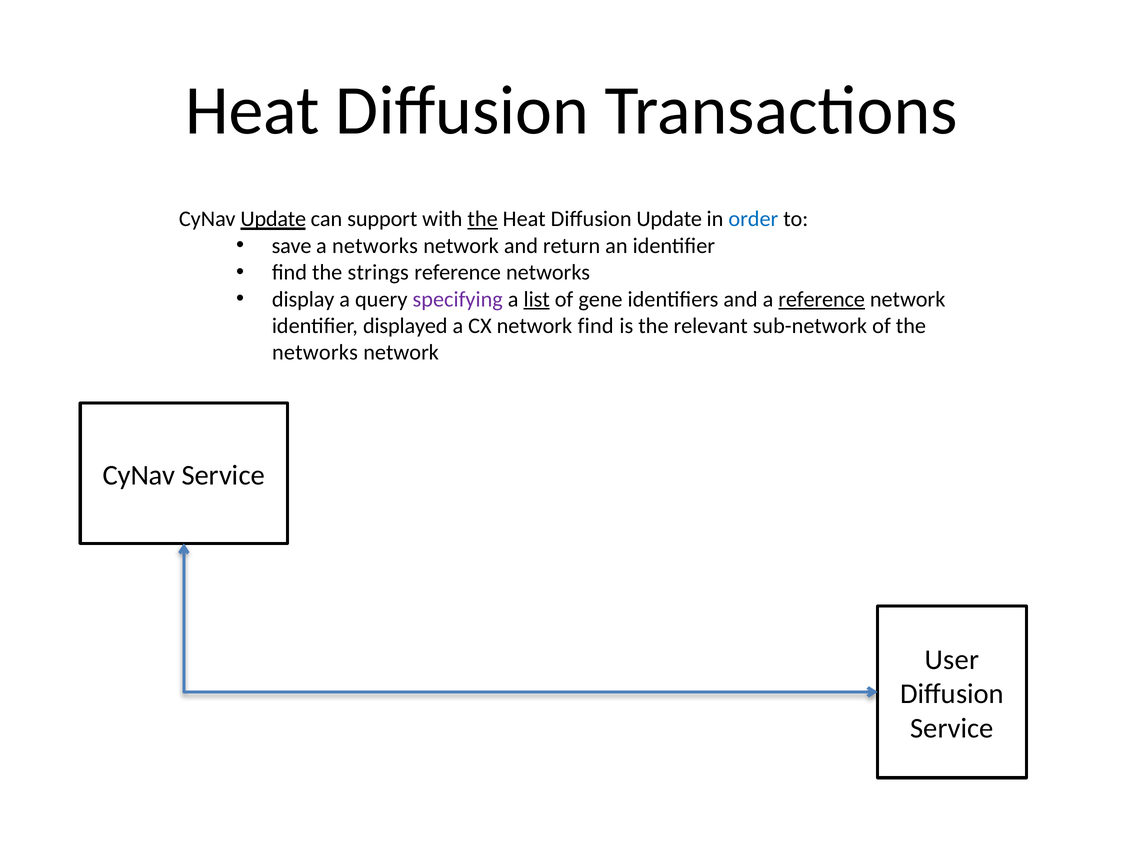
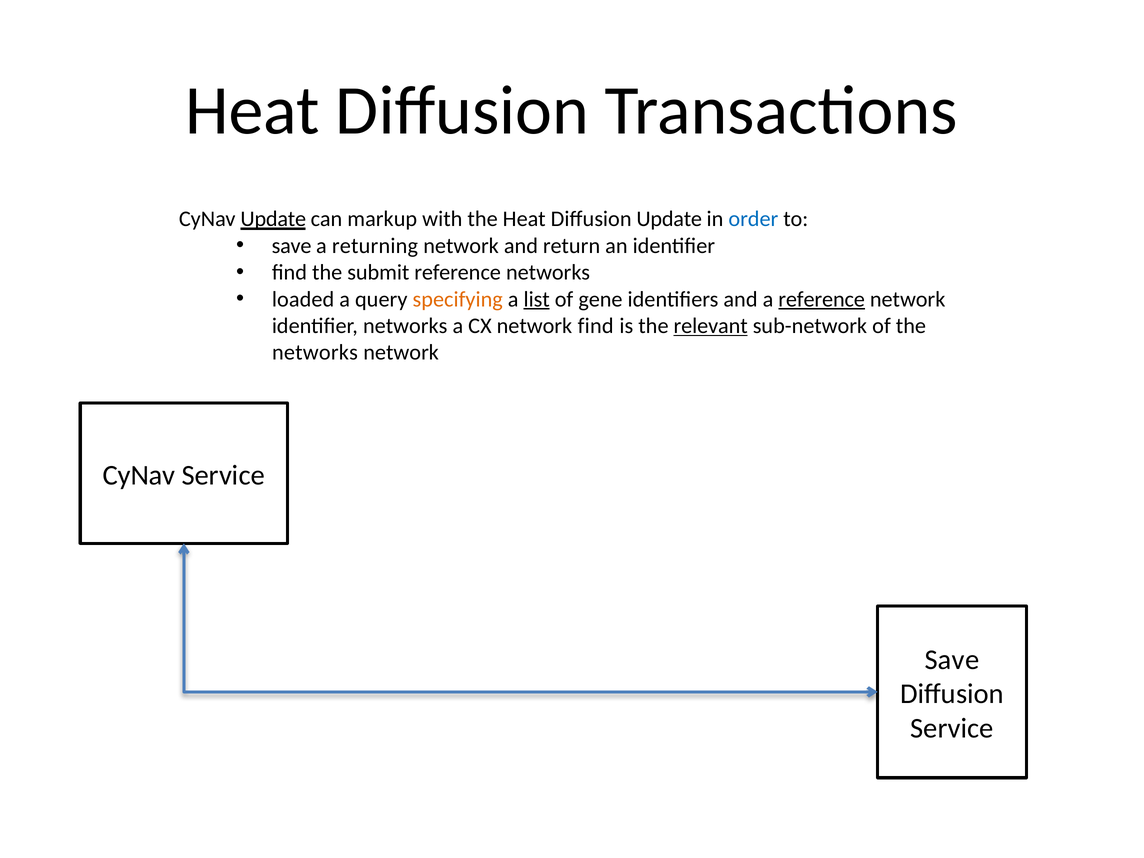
support: support -> markup (382, 219)
the underline: present -> none (483, 219)
a networks: networks -> returning (375, 246)
strings: strings -> submit (378, 273)
display: display -> loaded (303, 299)
specifying colour: purple -> orange (458, 299)
identifier displayed: displayed -> networks (405, 326)
relevant underline: none -> present (711, 326)
User: User -> Save (952, 660)
